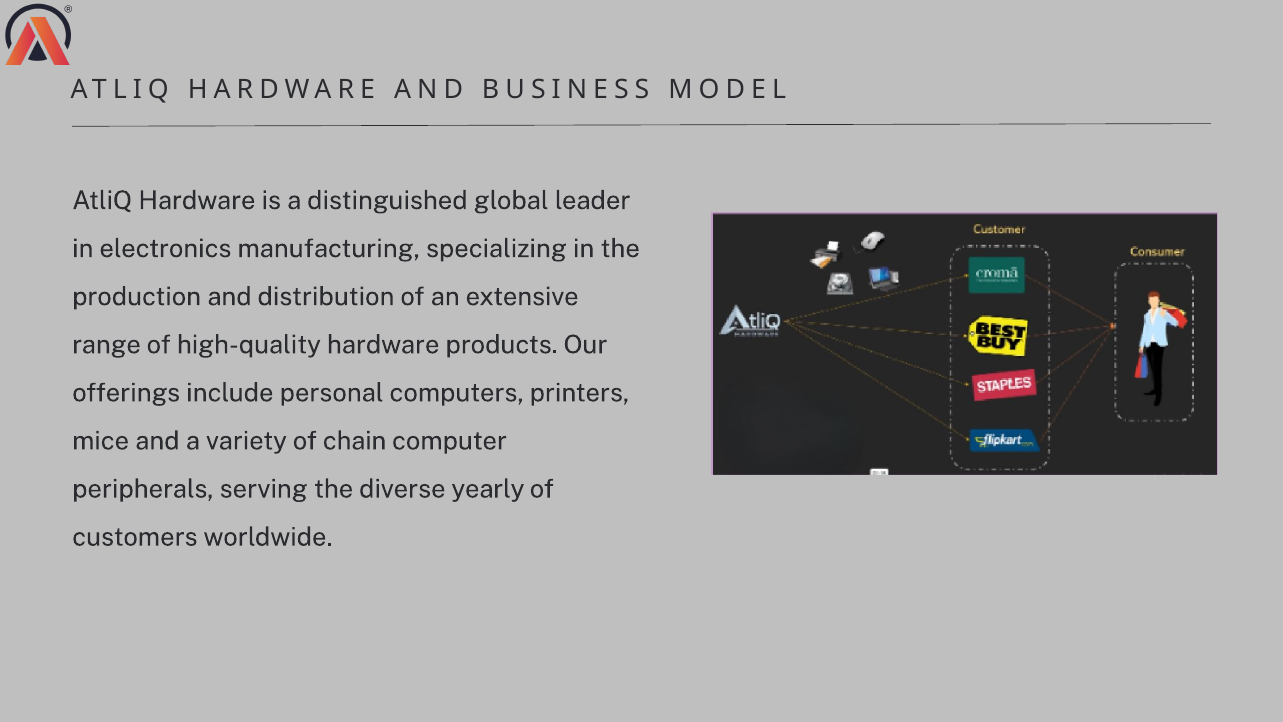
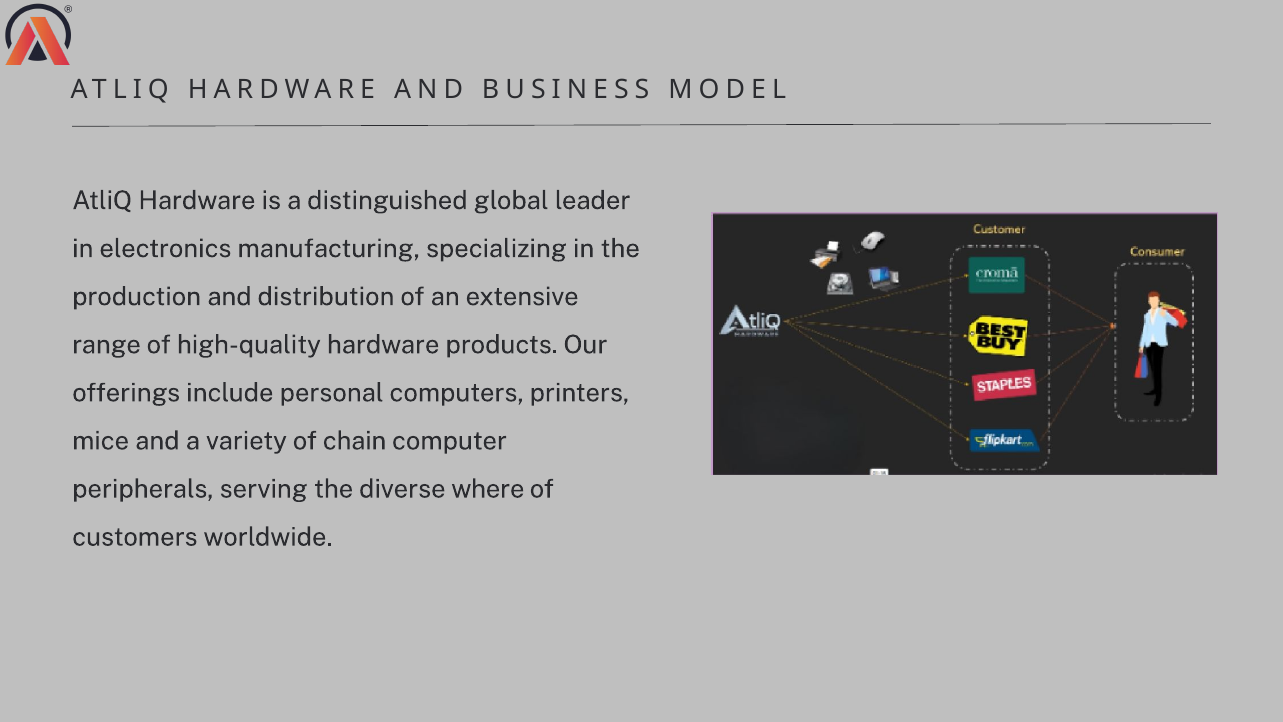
yearly: yearly -> where (488, 489)
